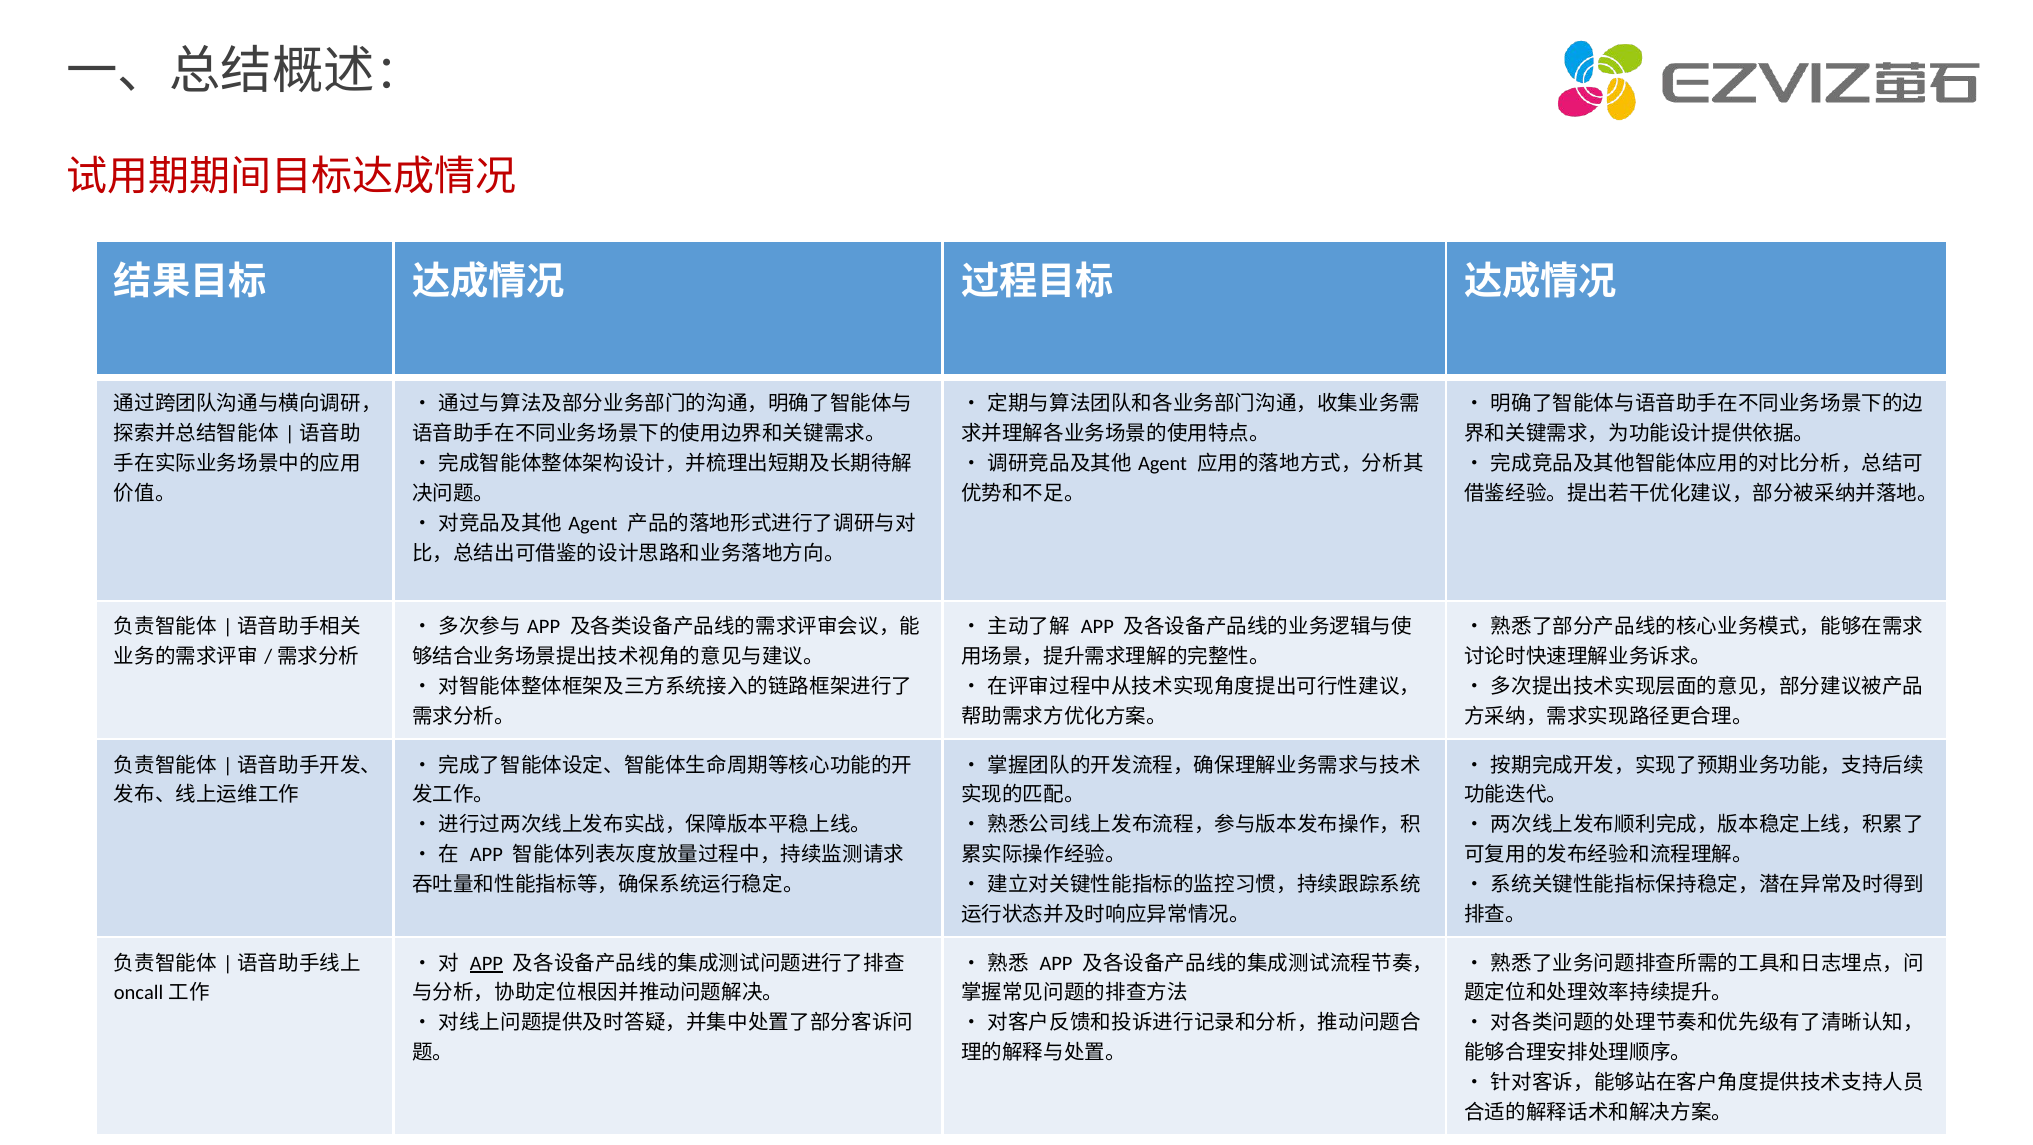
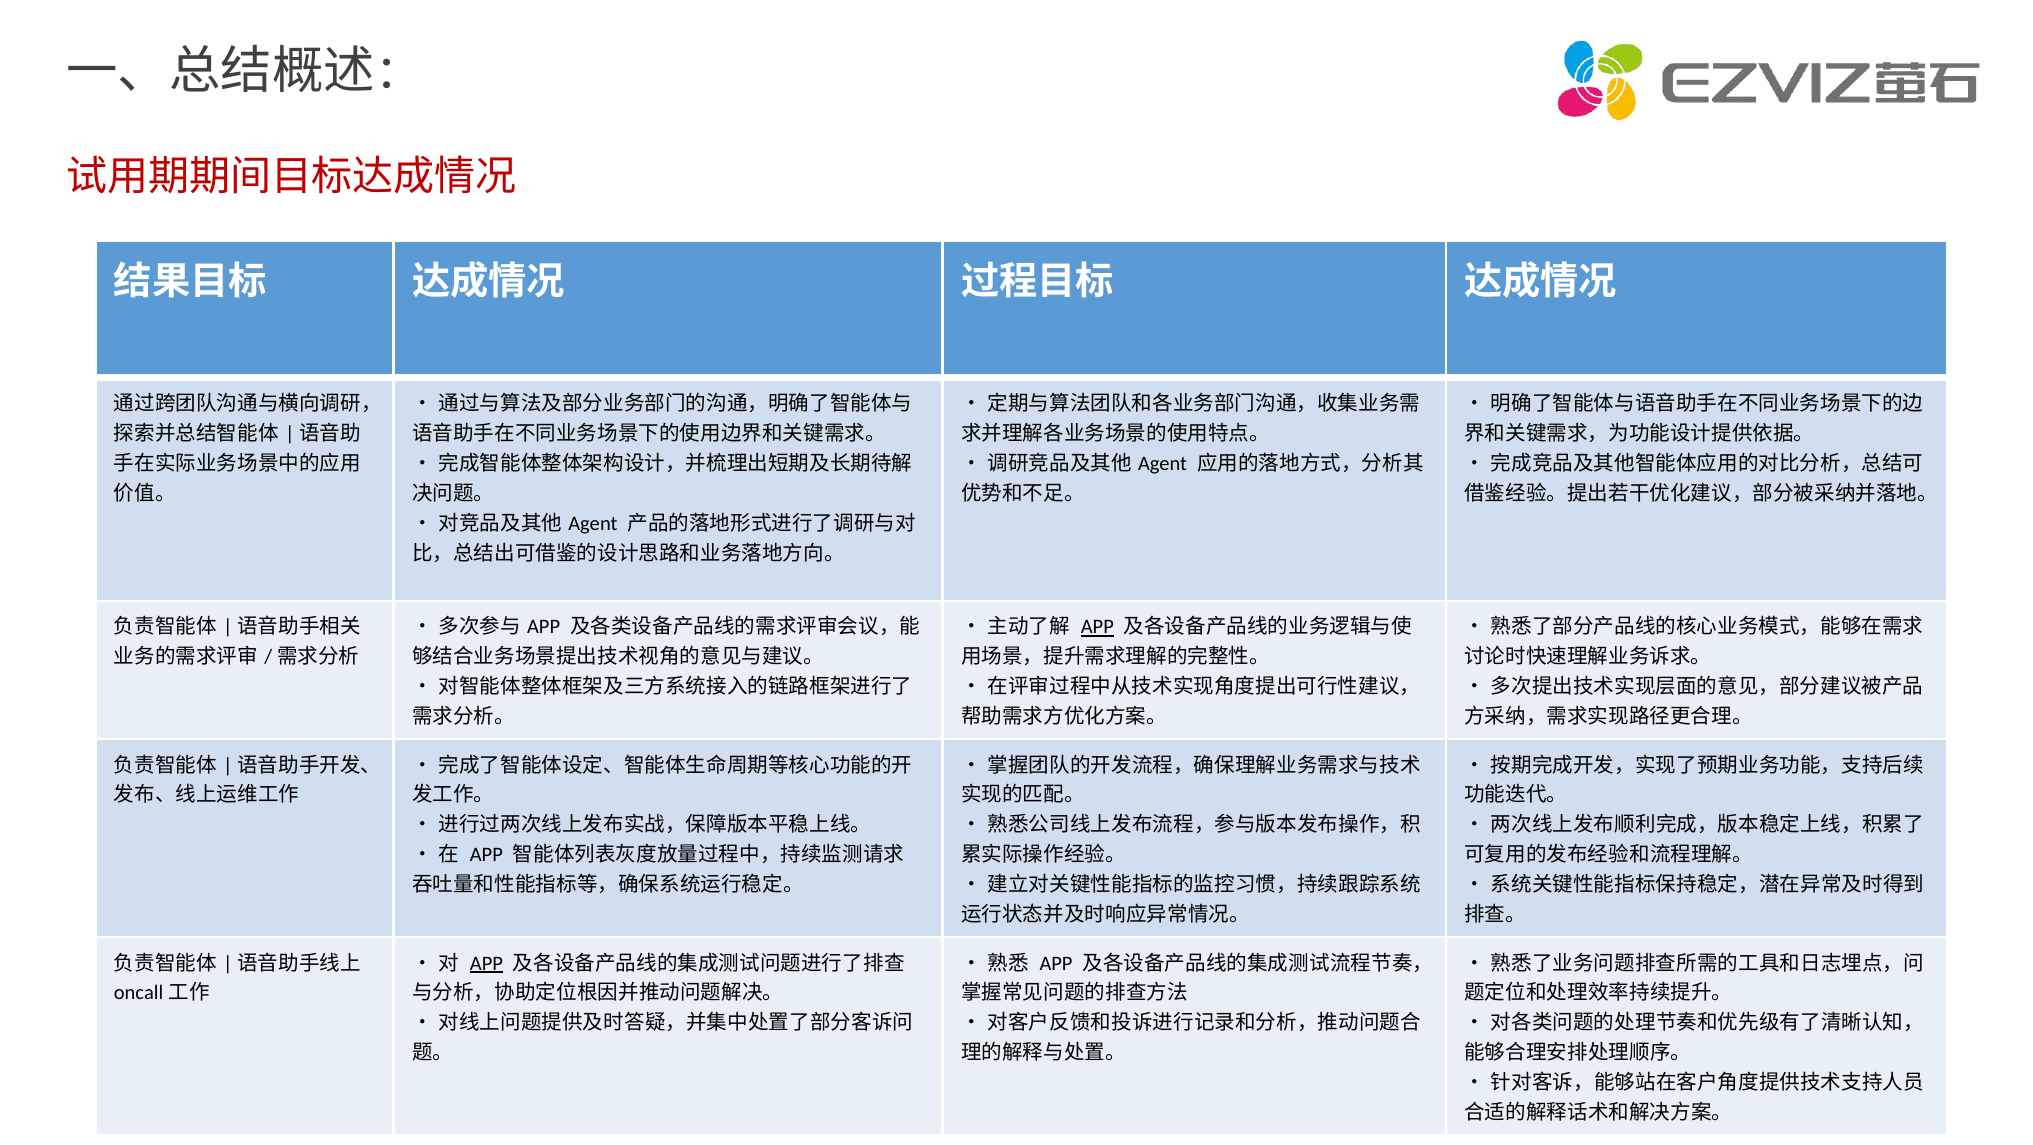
APP underline: none -> present (1097, 627)
